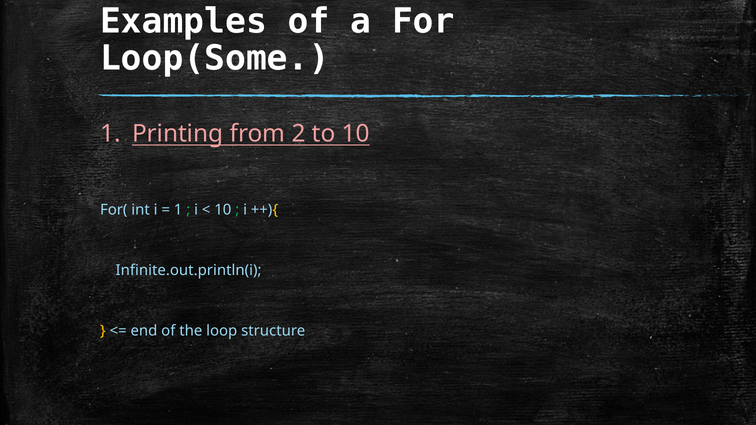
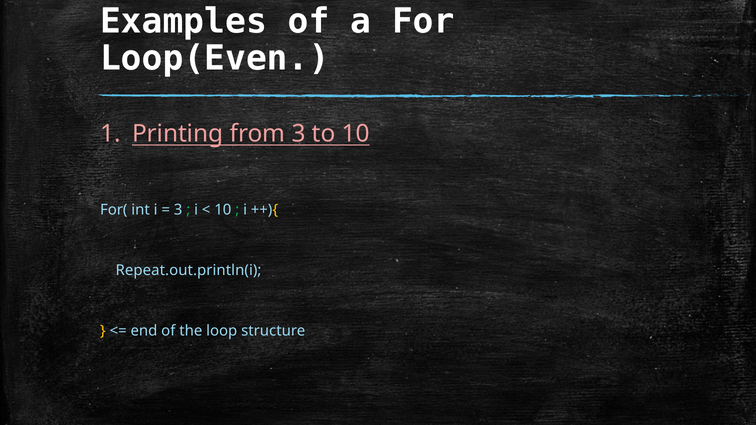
Loop(Some: Loop(Some -> Loop(Even (215, 59)
from 2: 2 -> 3 (299, 134)
1: 1 -> 3 (178, 210)
Infinite.out.println(i: Infinite.out.println(i -> Repeat.out.println(i (189, 271)
